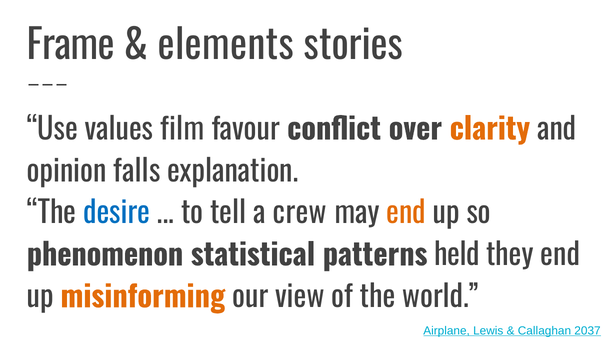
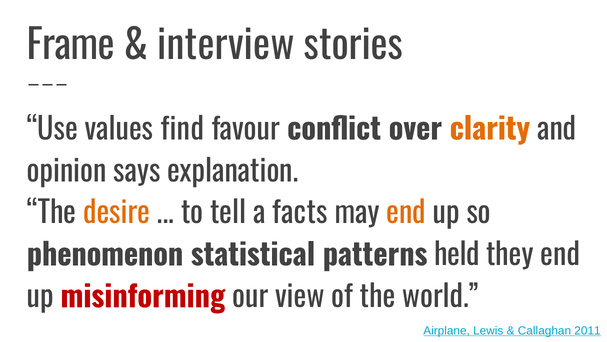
elements: elements -> interview (226, 46)
film: film -> find (182, 129)
falls: falls -> says (137, 171)
desire colour: blue -> orange (117, 213)
crew: crew -> facts (300, 213)
misinforming colour: orange -> red (143, 297)
2037: 2037 -> 2011 (587, 330)
